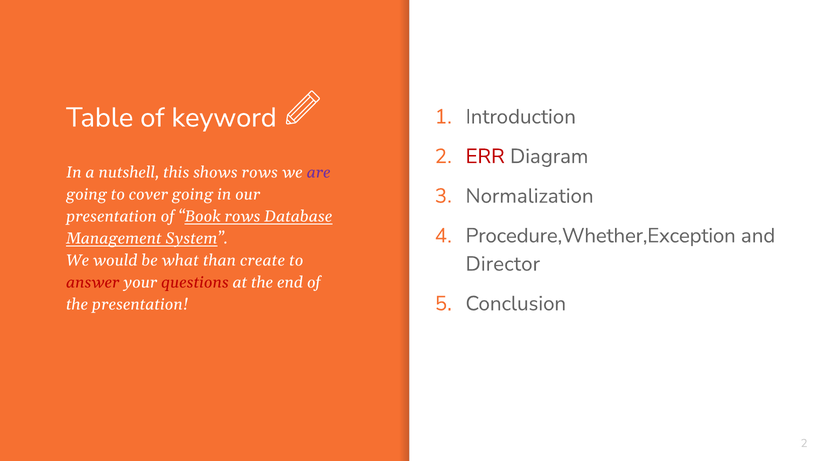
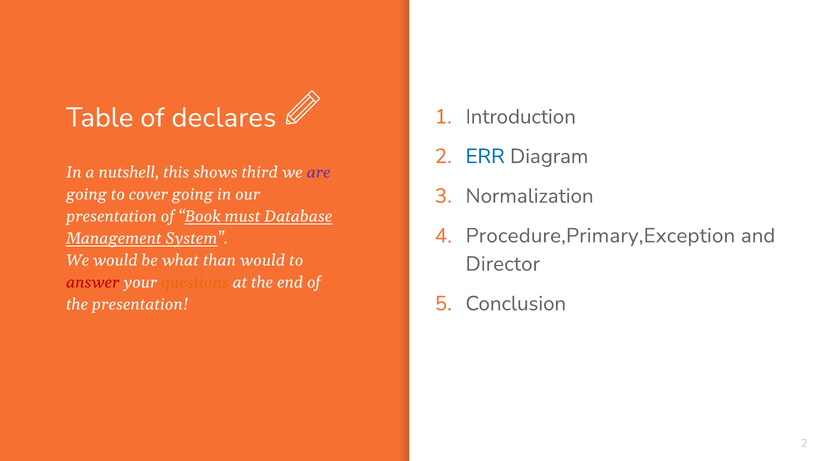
keyword: keyword -> declares (224, 117)
ERR colour: red -> blue (485, 156)
shows rows: rows -> third (260, 173)
Book rows: rows -> must (242, 217)
Procedure,Whether,Exception: Procedure,Whether,Exception -> Procedure,Primary,Exception (600, 235)
than create: create -> would (263, 260)
questions colour: red -> orange (195, 282)
